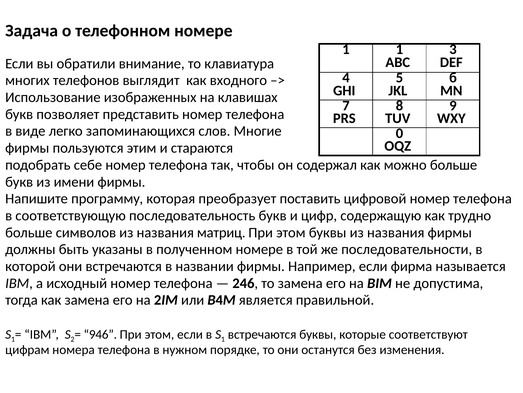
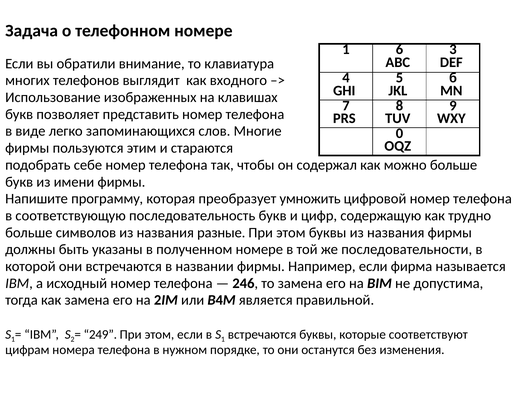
1 1: 1 -> 6 (399, 49)
поставить: поставить -> умножить (310, 198)
матриц: матриц -> разные (221, 232)
946: 946 -> 249 (100, 334)
